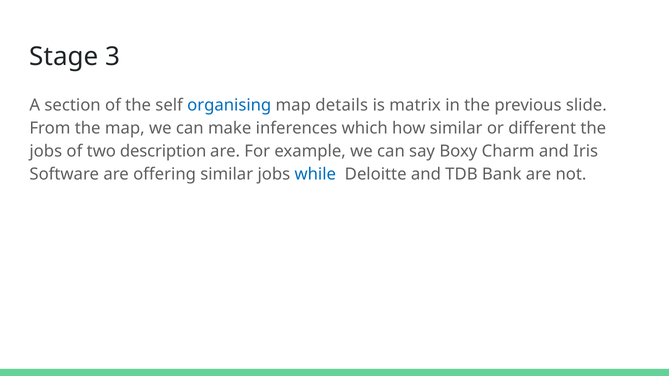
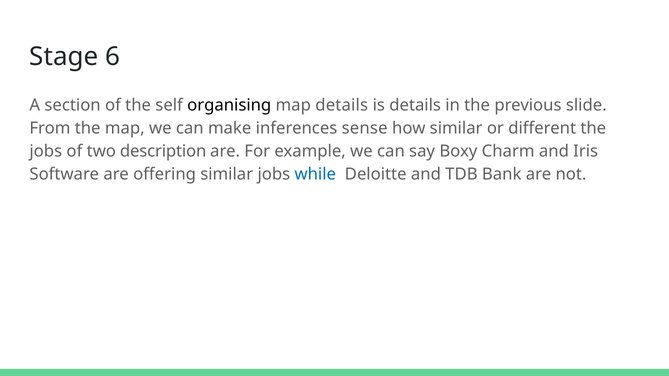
3: 3 -> 6 (112, 57)
organising colour: blue -> black (229, 105)
is matrix: matrix -> details (415, 105)
which: which -> sense (365, 128)
